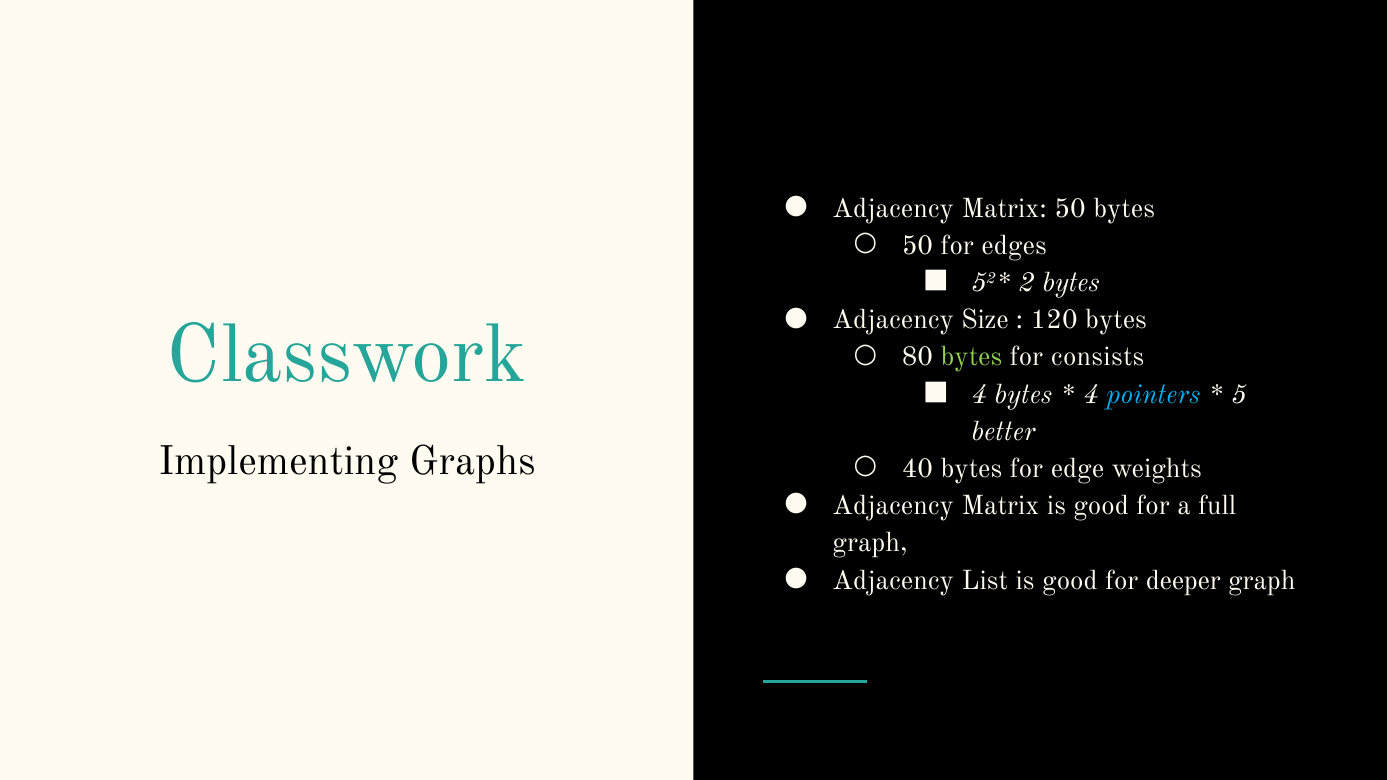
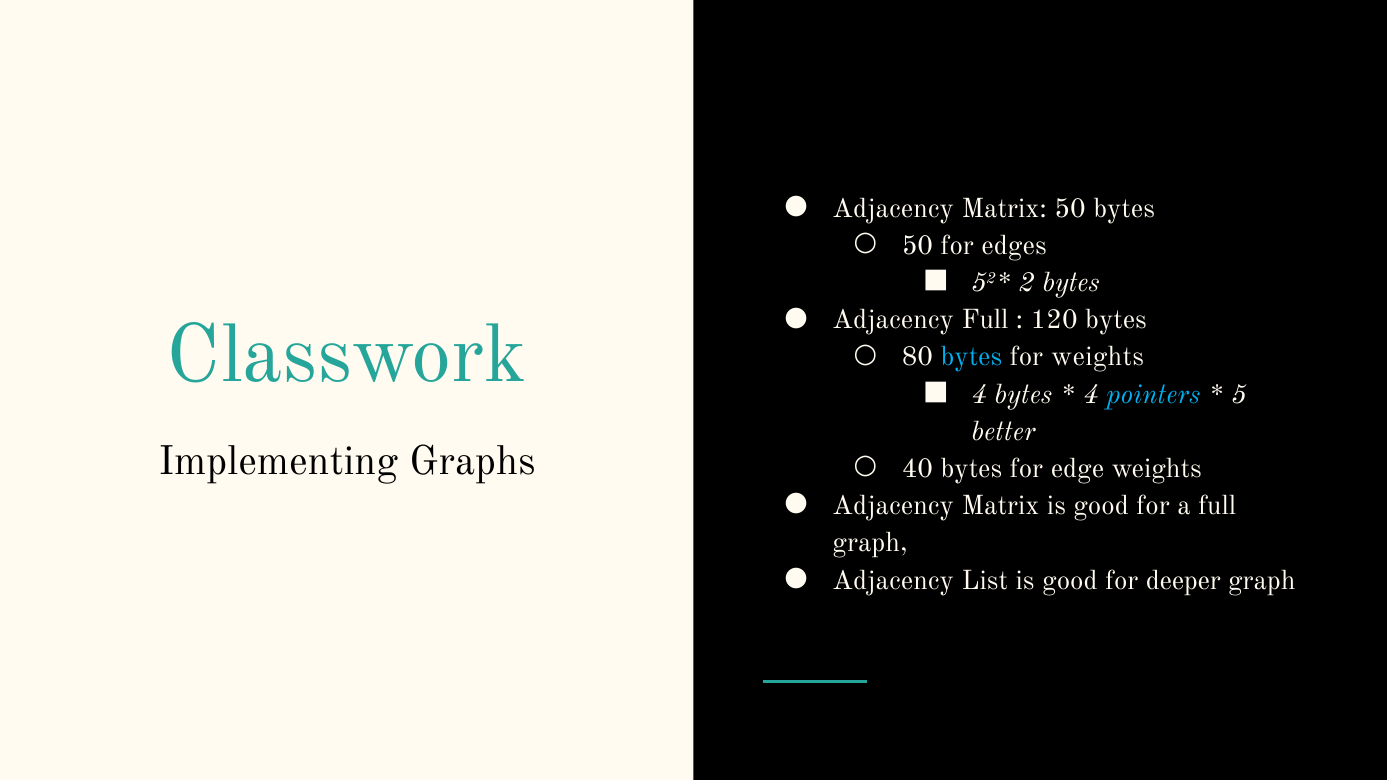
Adjacency Size: Size -> Full (985, 320)
bytes colour: light green -> light blue (971, 357)
for consists: consists -> weights (1098, 357)
